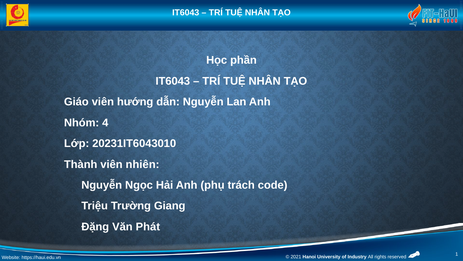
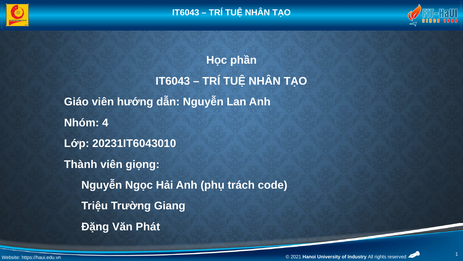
nhiên: nhiên -> giọng (143, 164)
